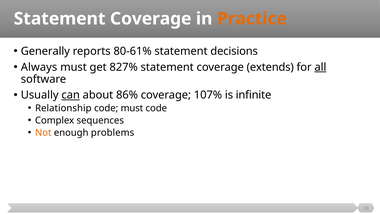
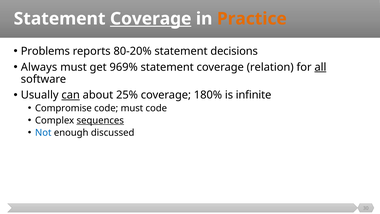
Coverage underline: none -> present (151, 19)
Generally: Generally -> Problems (45, 51)
80-61%: 80-61% -> 80-20% (133, 51)
827%: 827% -> 969% (124, 67)
extends: extends -> relation (270, 67)
86%: 86% -> 25% (127, 95)
107%: 107% -> 180% (208, 95)
Relationship: Relationship -> Compromise (63, 108)
sequences underline: none -> present (100, 120)
Not colour: orange -> blue (43, 133)
problems: problems -> discussed (113, 133)
